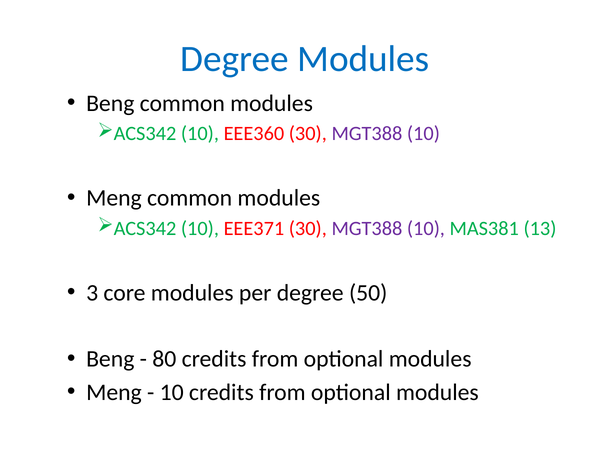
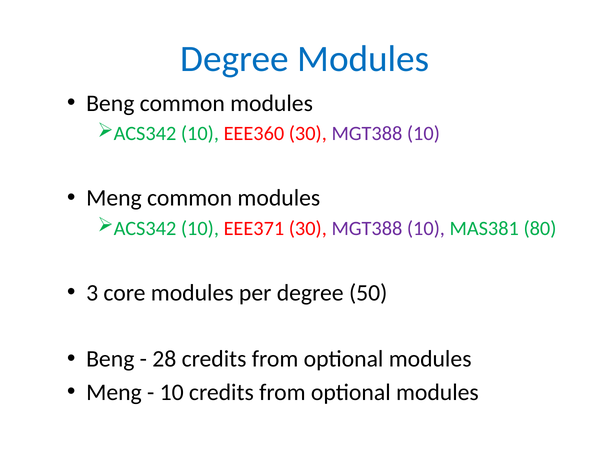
13: 13 -> 80 (540, 229)
80: 80 -> 28 (164, 359)
